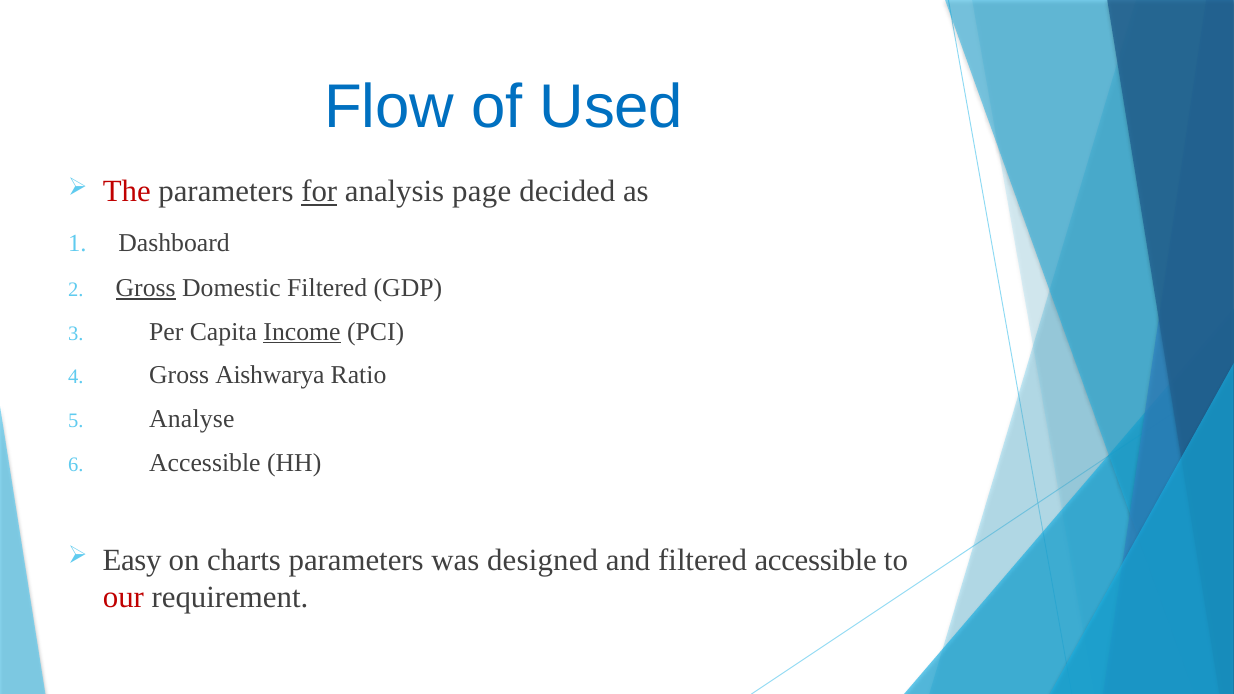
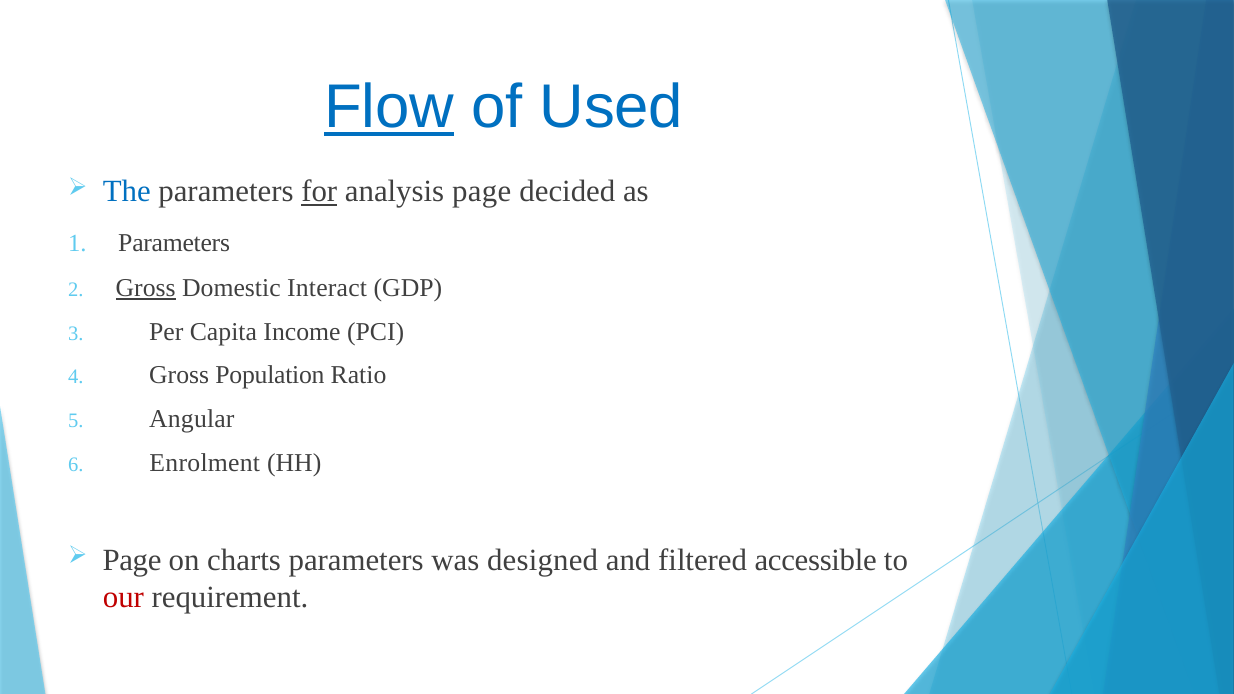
Flow underline: none -> present (389, 108)
The colour: red -> blue (127, 191)
Dashboard: Dashboard -> Parameters (174, 243)
Domestic Filtered: Filtered -> Interact (327, 288)
Income underline: present -> none (302, 332)
Aishwarya: Aishwarya -> Population (270, 375)
Analyse: Analyse -> Angular (192, 419)
Accessible: Accessible -> Enrolment (205, 463)
Easy: Easy -> Page (132, 560)
